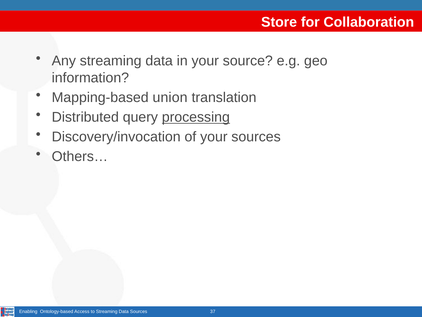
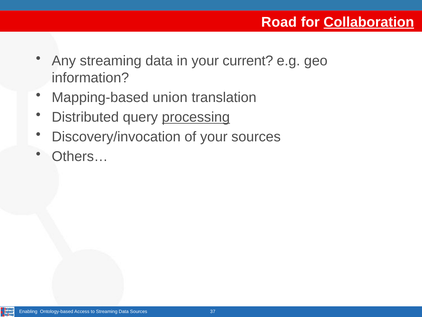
Store: Store -> Road (279, 22)
Collaboration underline: none -> present (369, 22)
source: source -> current (248, 61)
